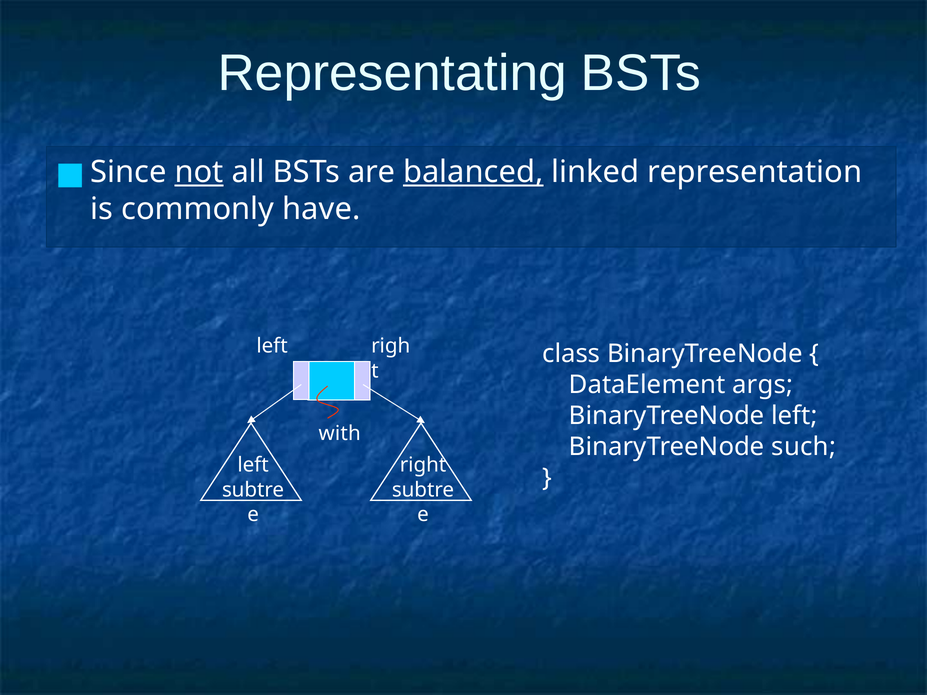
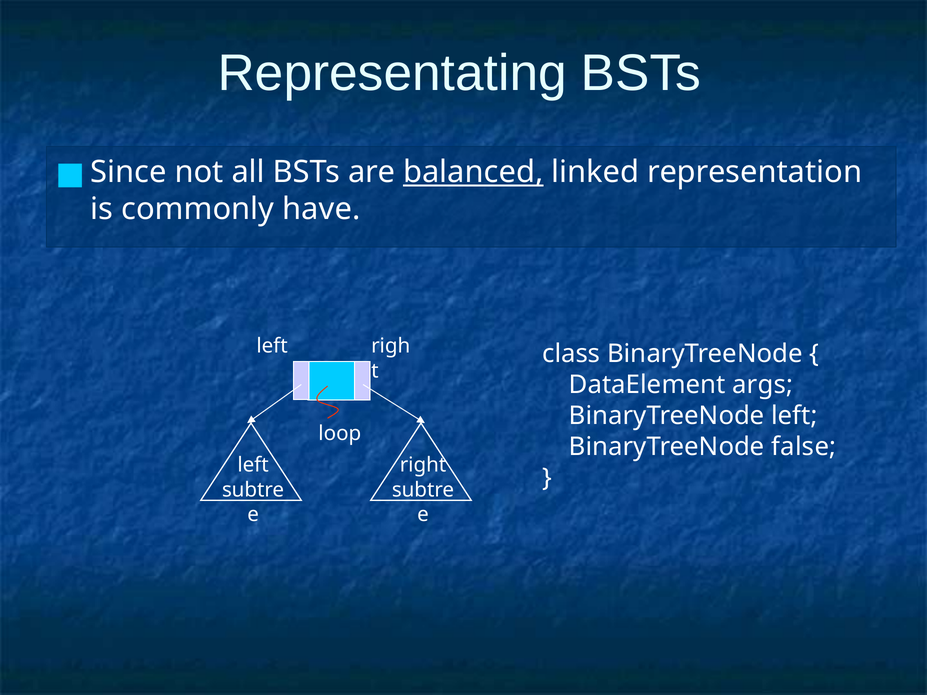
not underline: present -> none (199, 172)
with: with -> loop (340, 434)
such: such -> false (804, 447)
